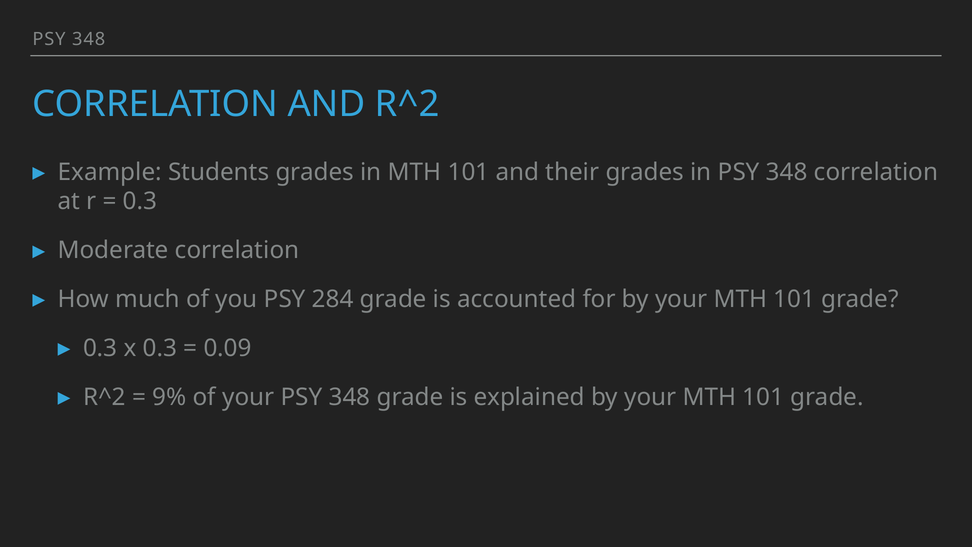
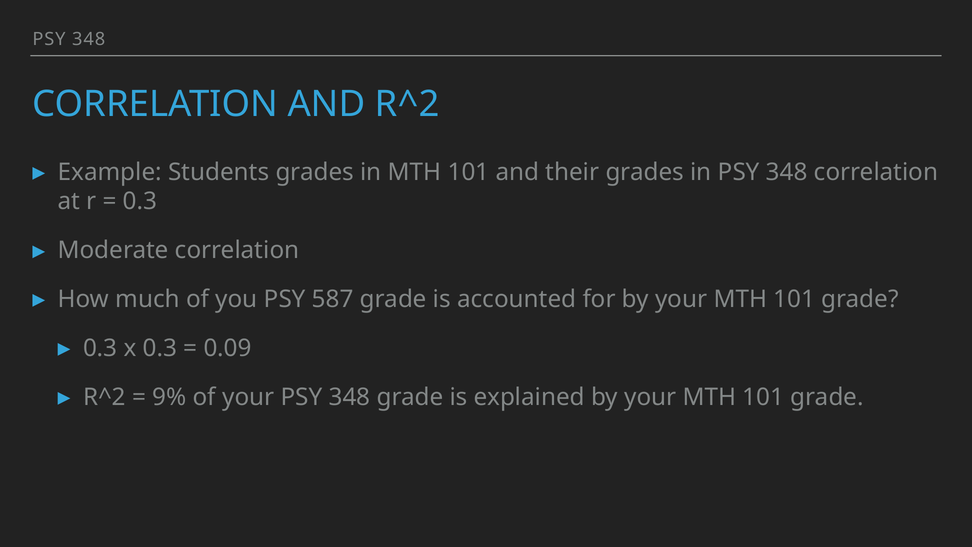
284: 284 -> 587 (333, 299)
